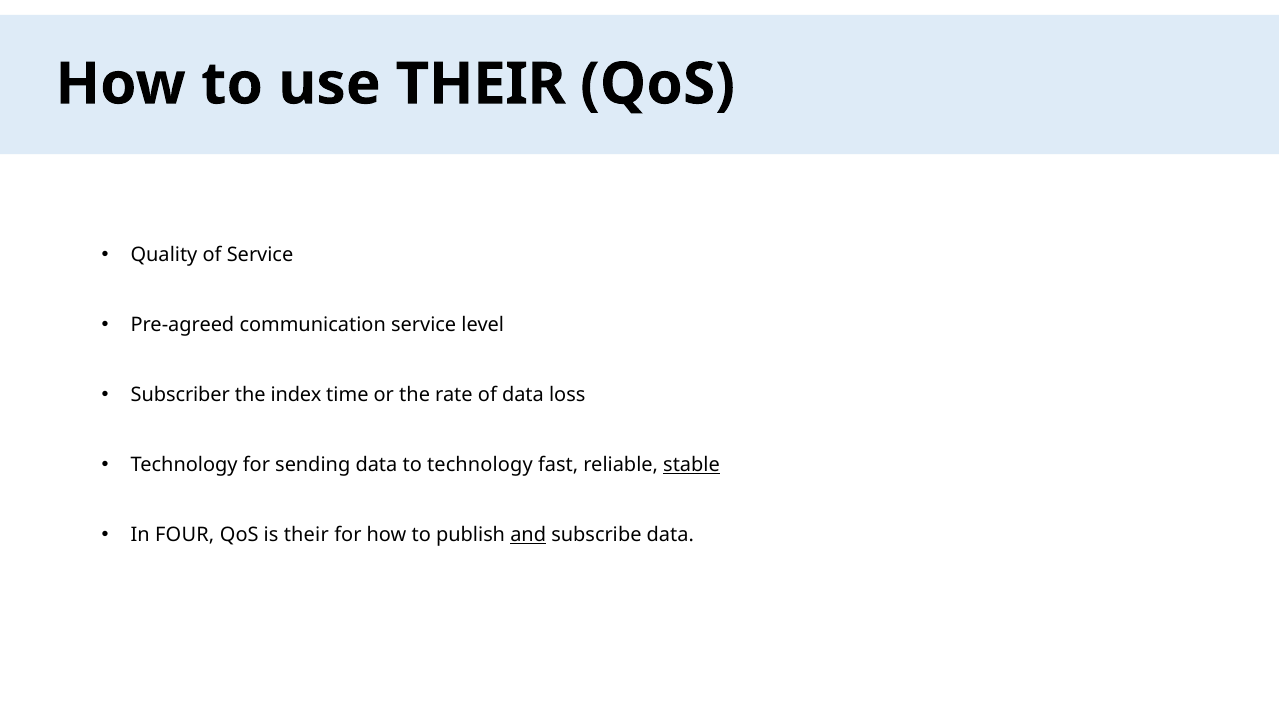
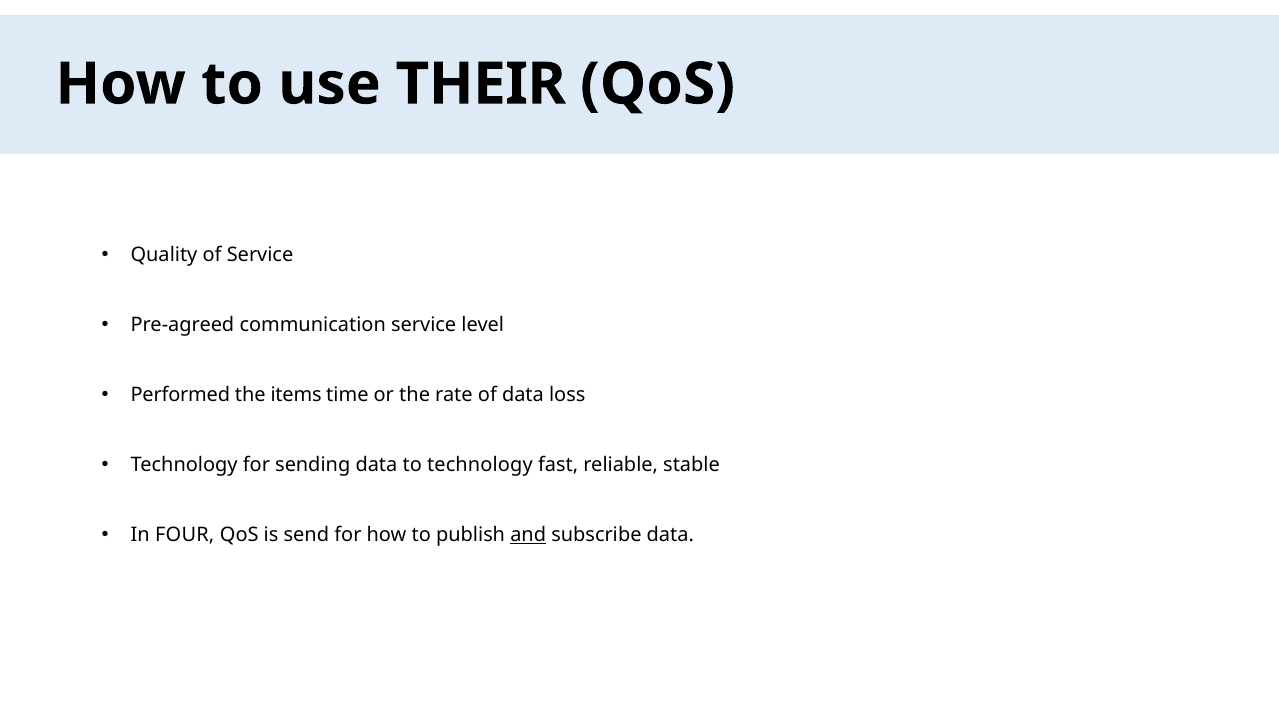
Subscriber: Subscriber -> Performed (180, 395)
index: index -> items (296, 395)
stable underline: present -> none (692, 464)
is their: their -> send (306, 534)
